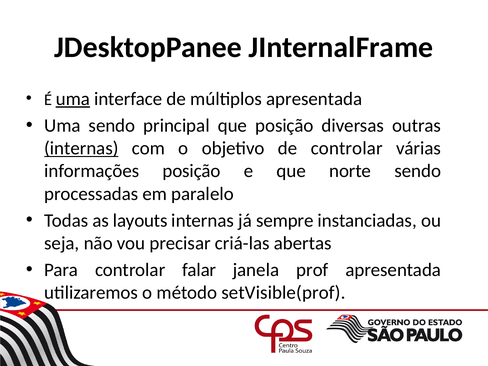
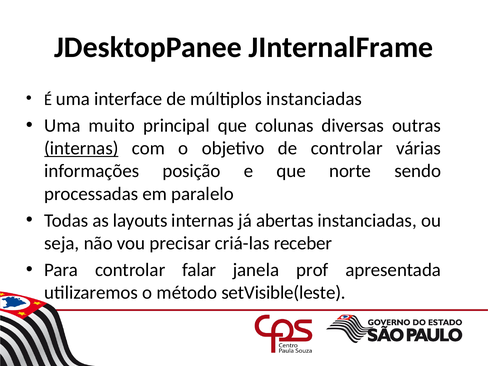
uma underline: present -> none (73, 99)
múltiplos apresentada: apresentada -> instanciadas (314, 99)
Uma sendo: sendo -> muito (112, 125)
que posição: posição -> colunas (284, 125)
sempre: sempre -> abertas (285, 220)
abertas: abertas -> receber (303, 243)
setVisible(prof: setVisible(prof -> setVisible(leste (284, 293)
